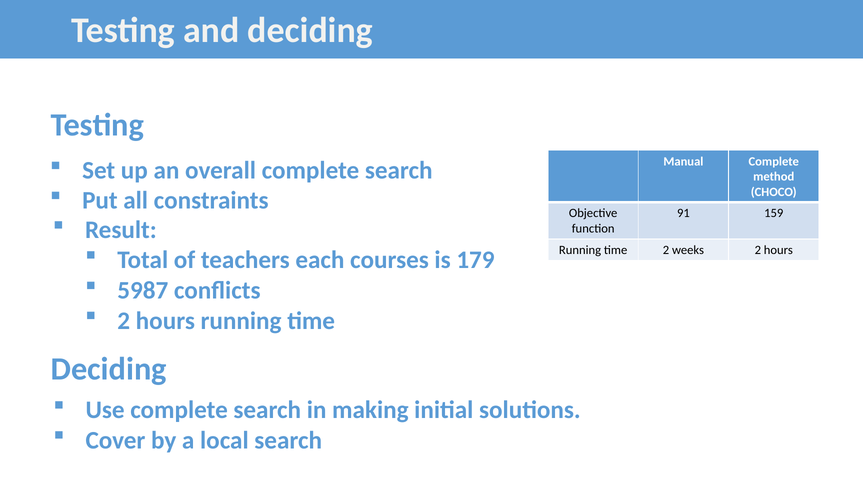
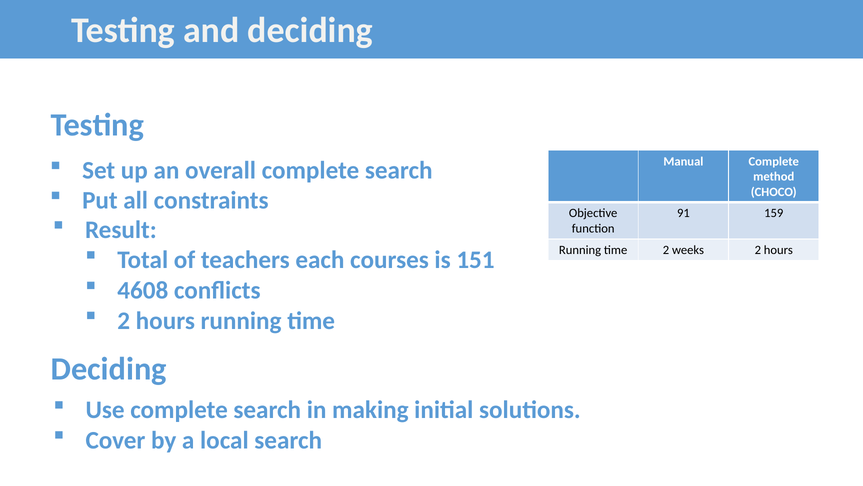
179: 179 -> 151 (475, 260)
5987: 5987 -> 4608 (143, 290)
